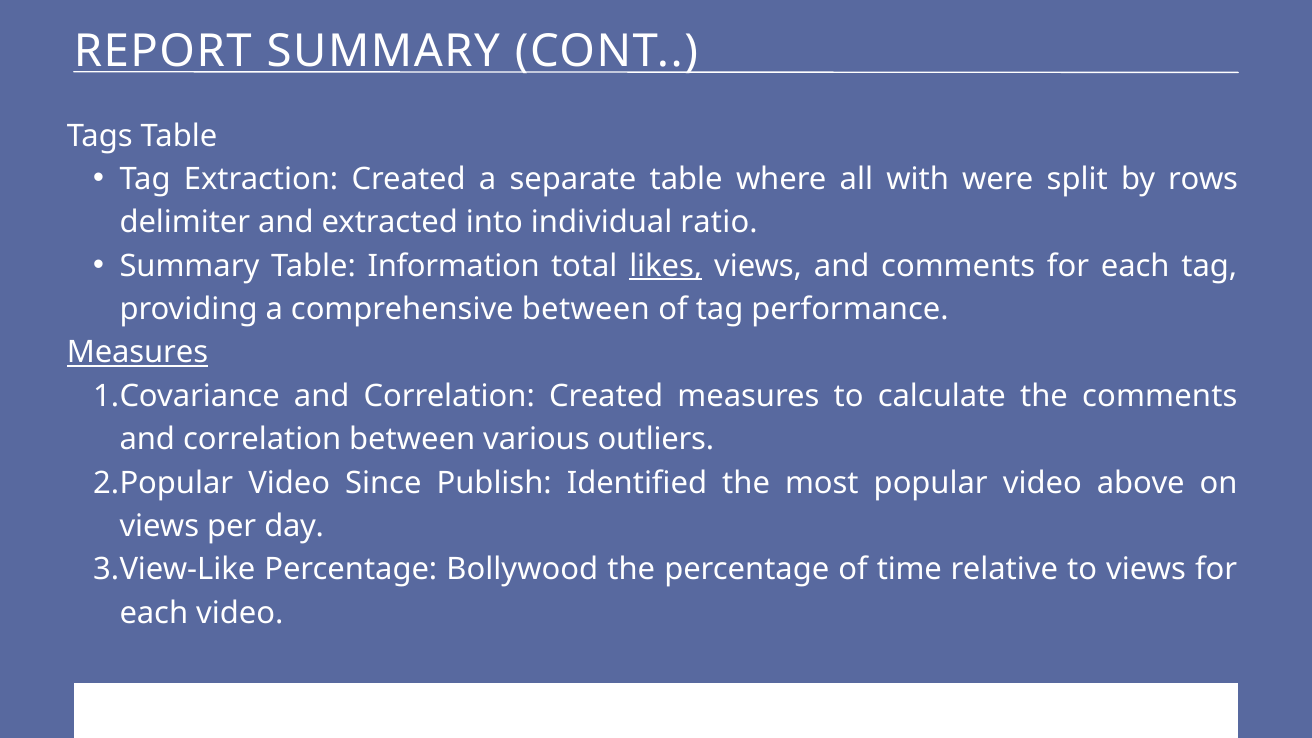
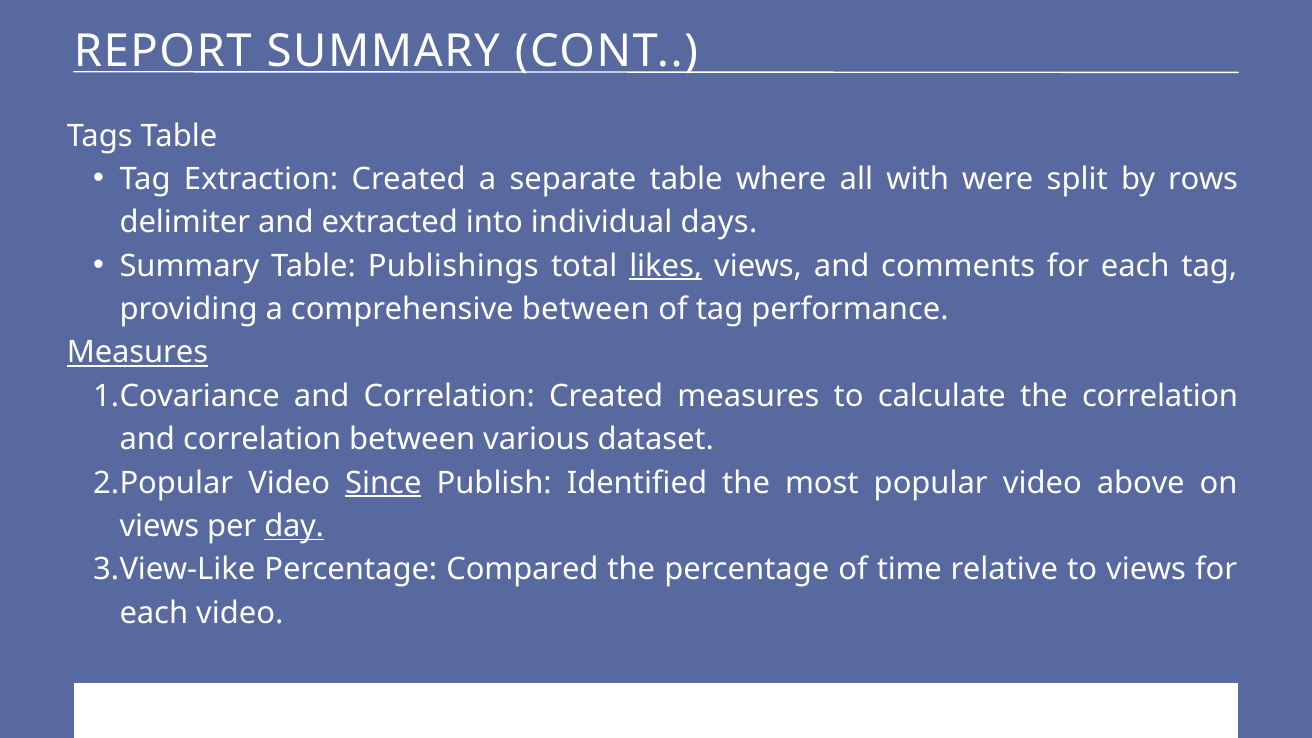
ratio: ratio -> days (719, 223)
Information: Information -> Publishings (453, 266)
the comments: comments -> correlation (1160, 396)
outliers: outliers -> dataset (656, 439)
Since underline: none -> present (383, 483)
day underline: none -> present (294, 526)
Bollywood: Bollywood -> Compared (522, 570)
